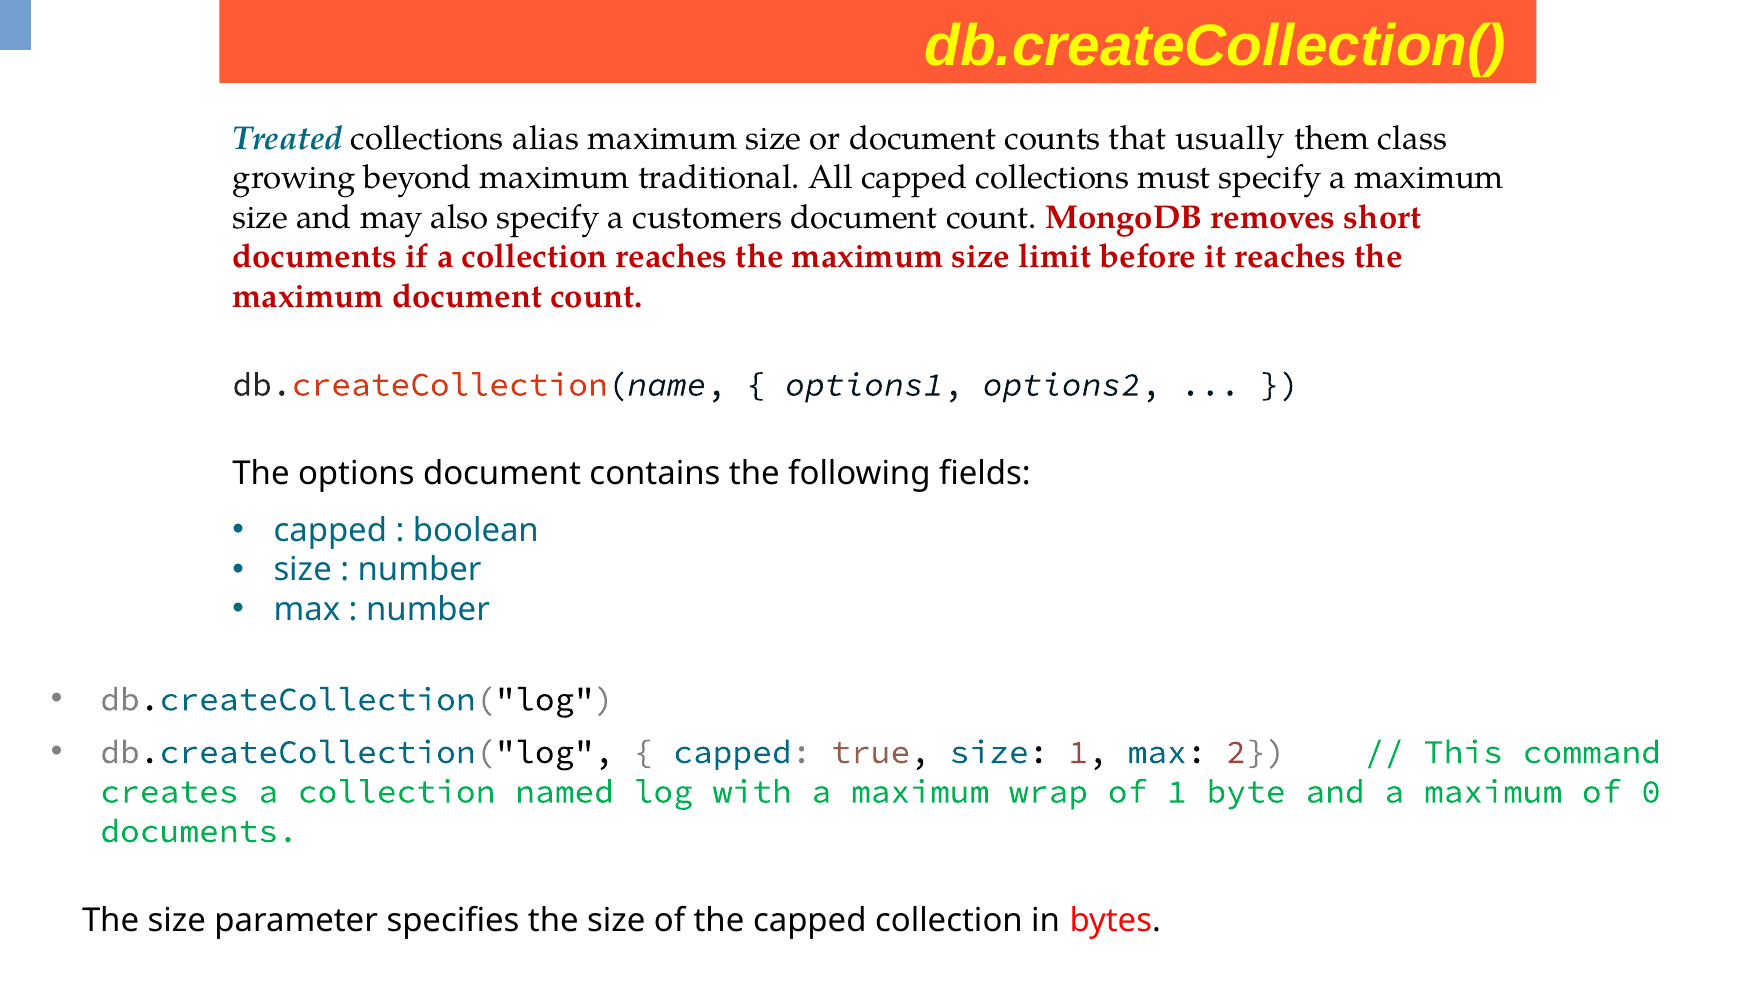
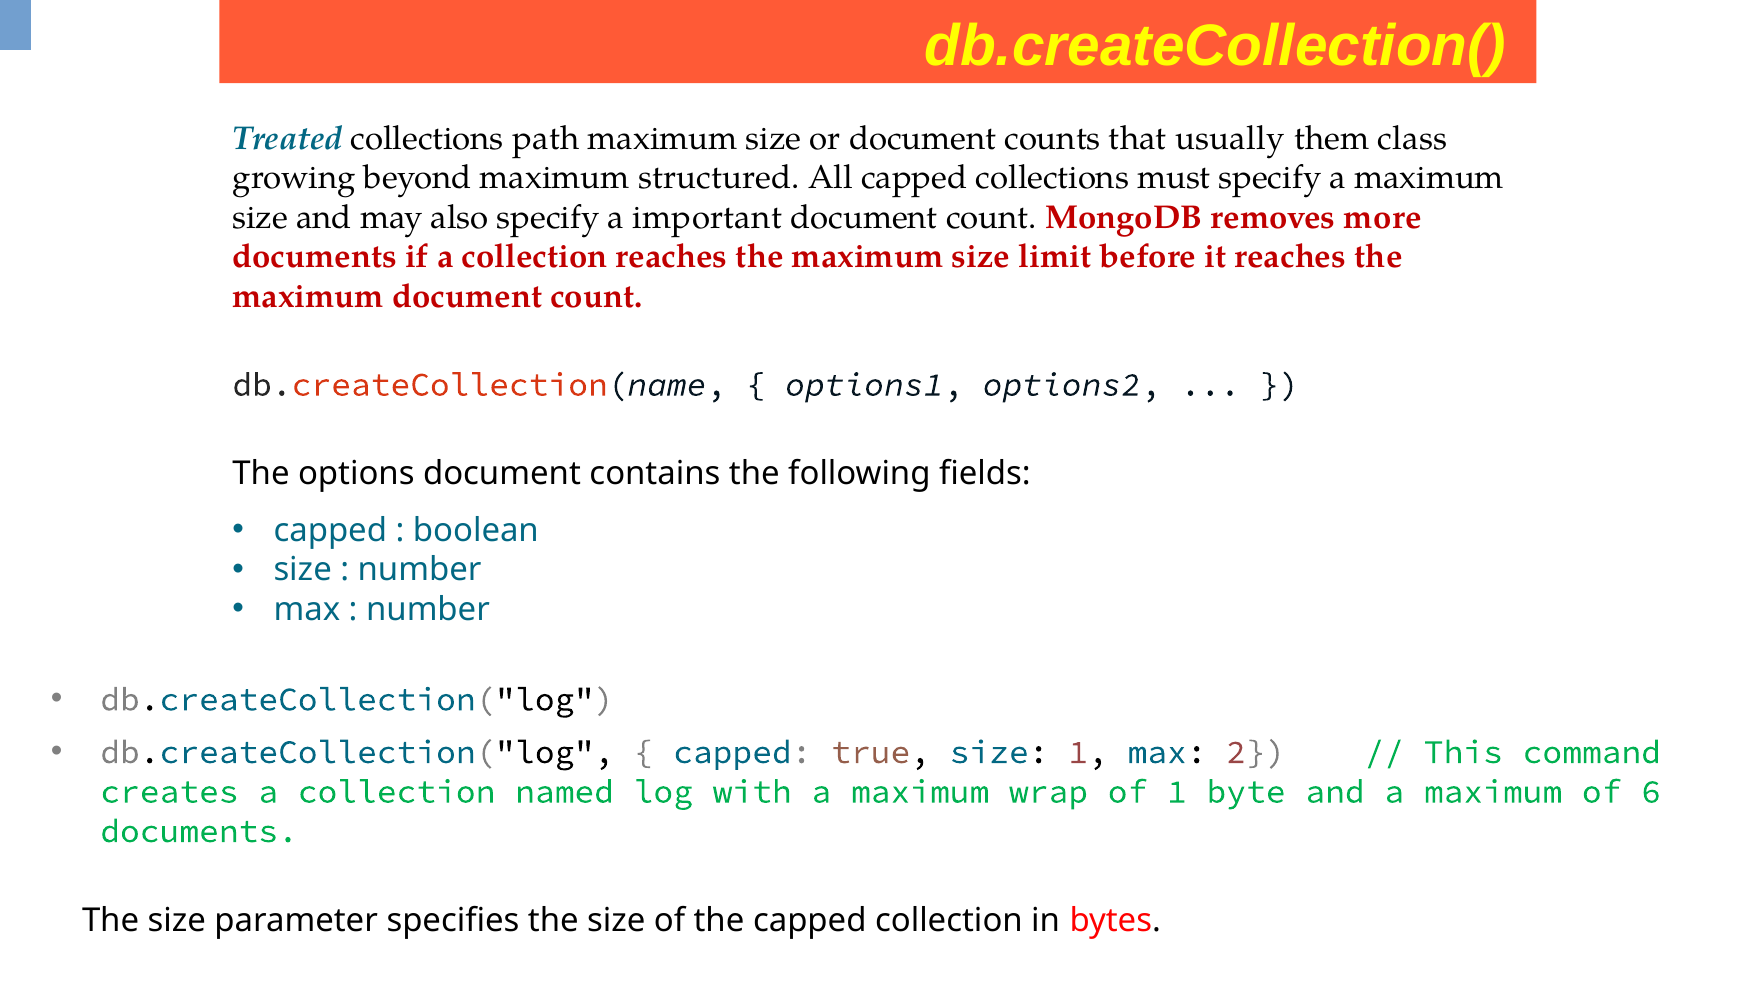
alias: alias -> path (546, 138)
traditional: traditional -> structured (719, 178)
customers: customers -> important (707, 217)
short: short -> more (1383, 217)
0: 0 -> 6 (1651, 791)
